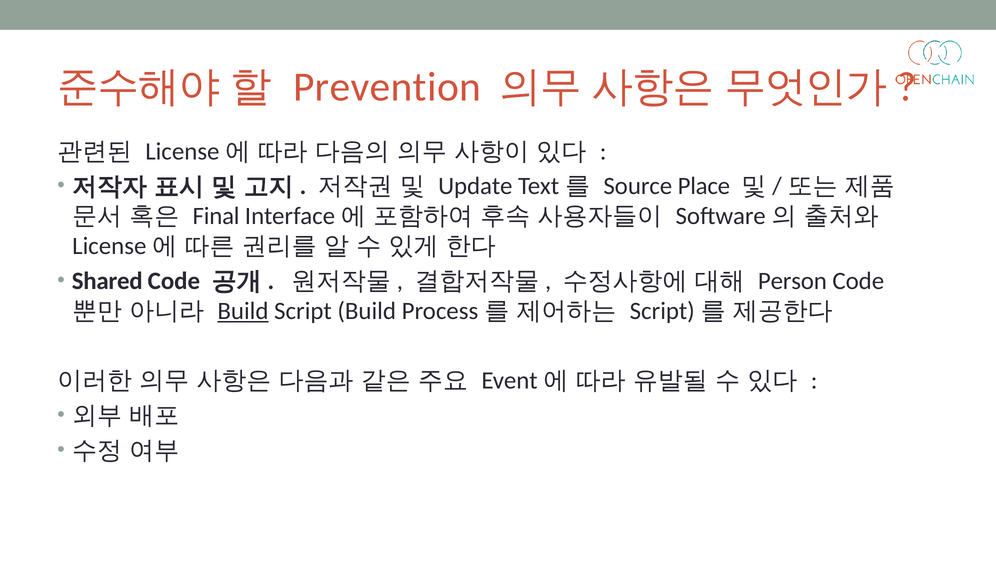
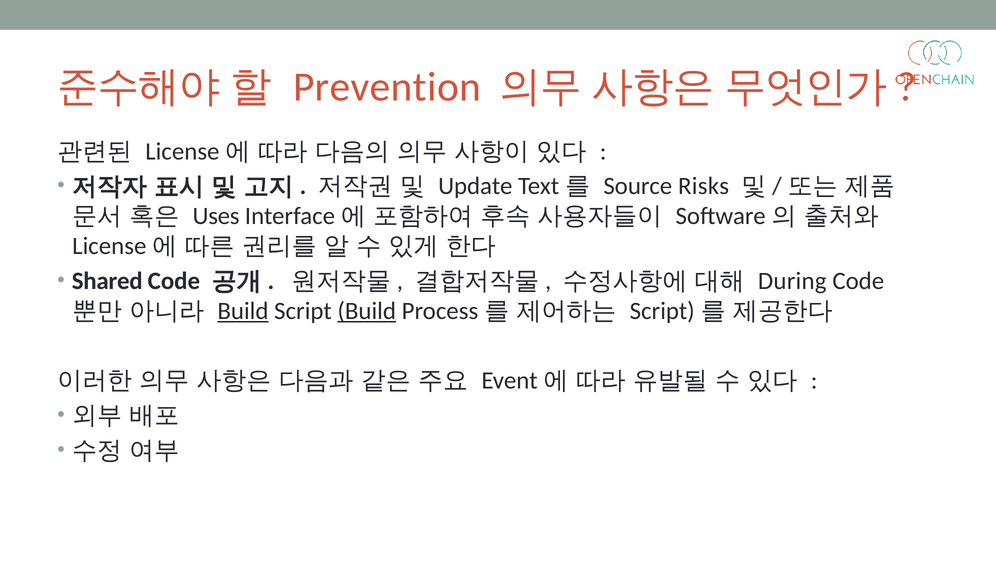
Place: Place -> Risks (704, 186)
Final: Final -> Uses (216, 216)
Person: Person -> During (792, 281)
Build underline: none -> present (367, 310)
